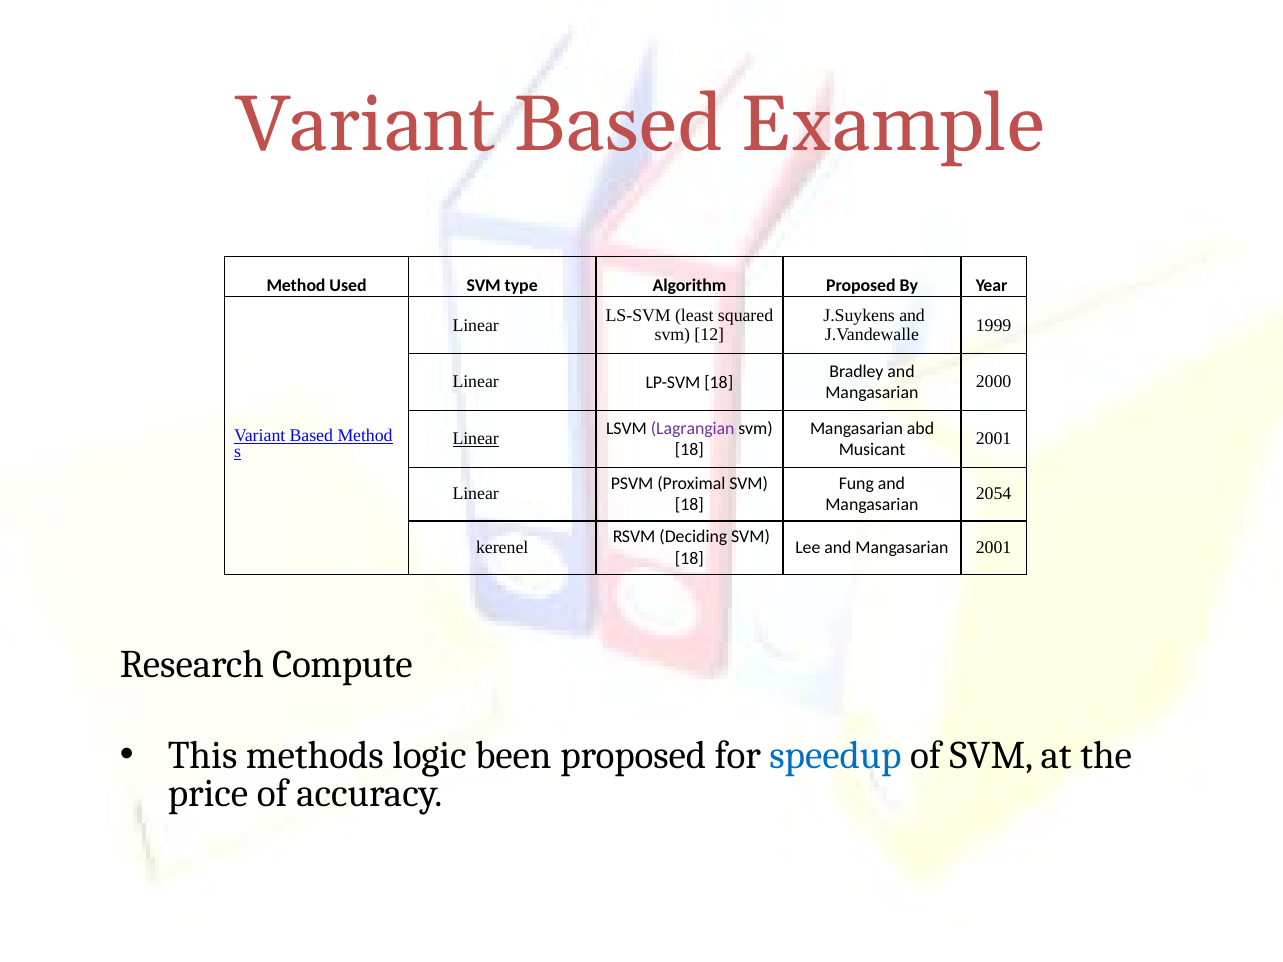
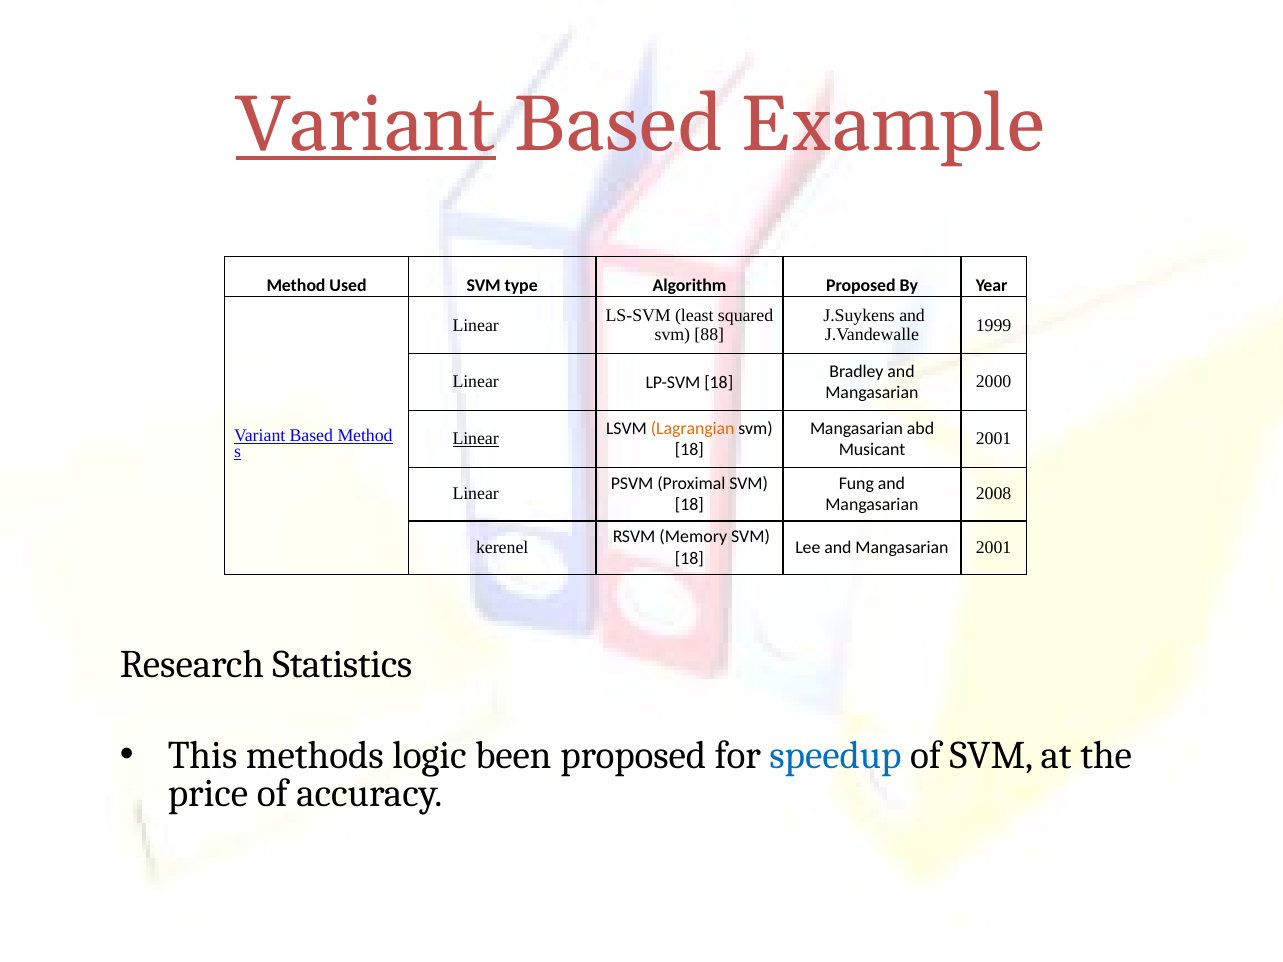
Variant underline: none -> present (366, 124)
12: 12 -> 88 (709, 335)
Lagrangian colour: purple -> orange (693, 428)
2054: 2054 -> 2008 (994, 494)
Deciding: Deciding -> Memory (693, 537)
Compute: Compute -> Statistics (342, 665)
